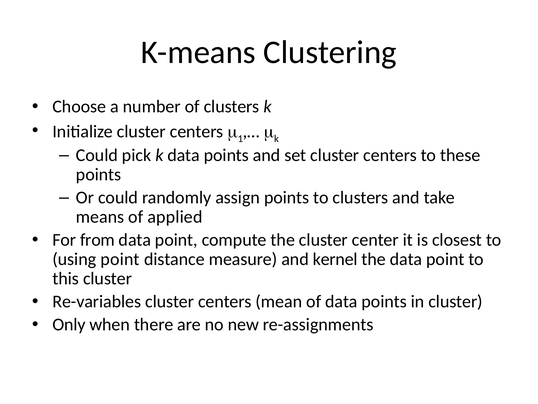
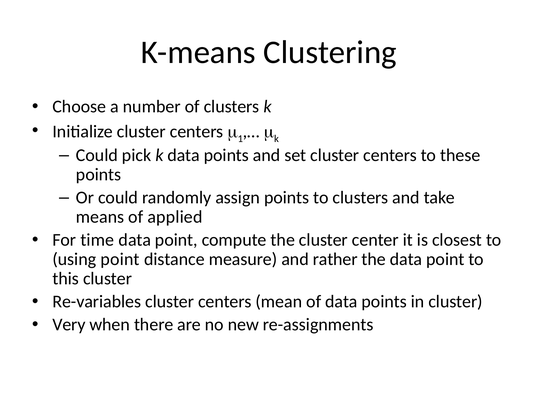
from: from -> time (97, 240)
kernel: kernel -> rather (335, 259)
Only: Only -> Very (69, 324)
